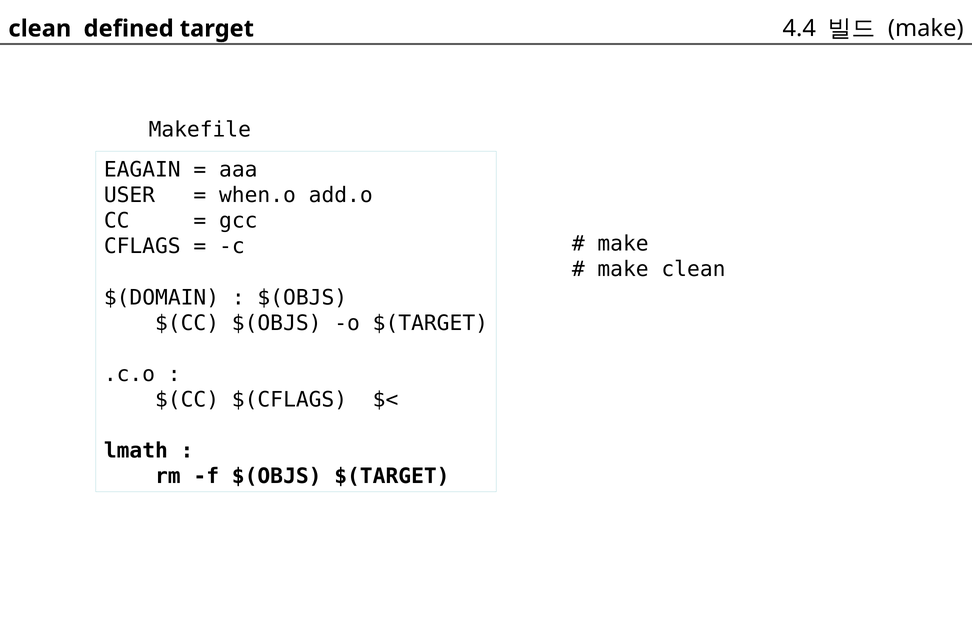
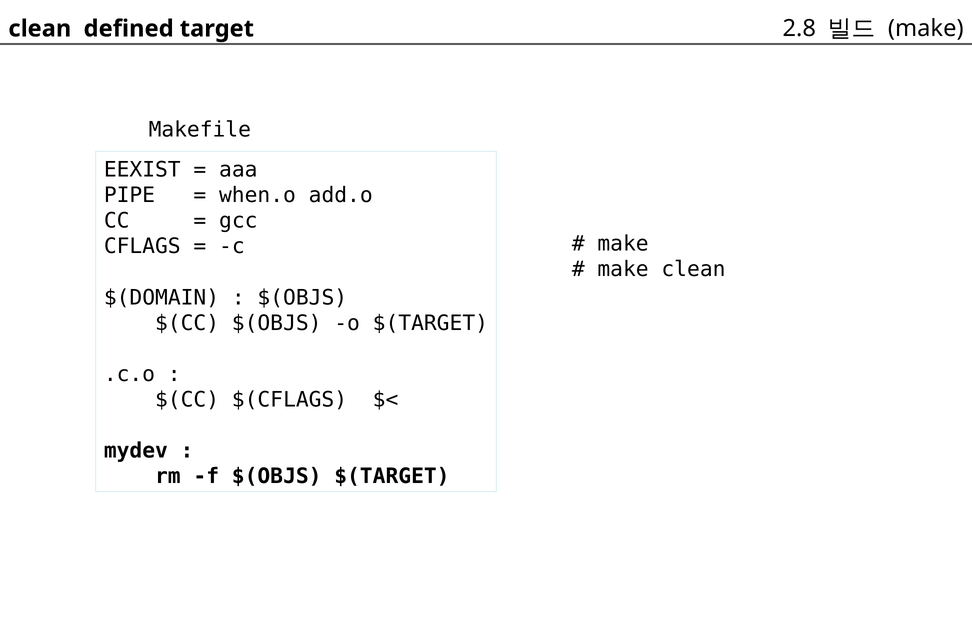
4.4: 4.4 -> 2.8 (799, 29)
EAGAIN: EAGAIN -> EEXIST (142, 170)
USER: USER -> PIPE (129, 196)
lmath: lmath -> mydev (136, 451)
